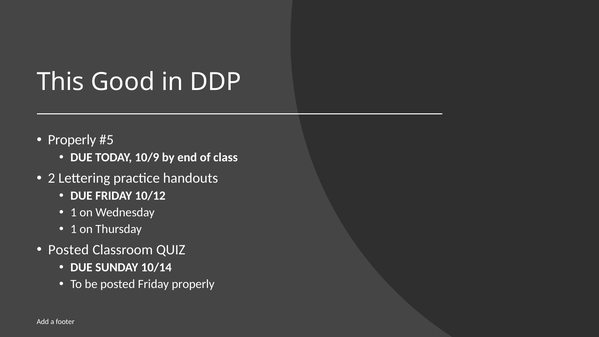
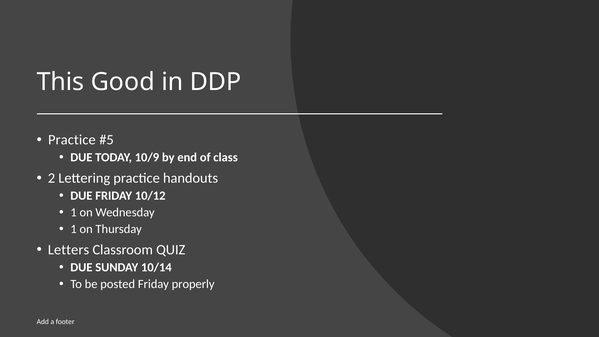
Properly: Properly -> Practice (72, 140)
Posted: Posted -> Letters (69, 250)
